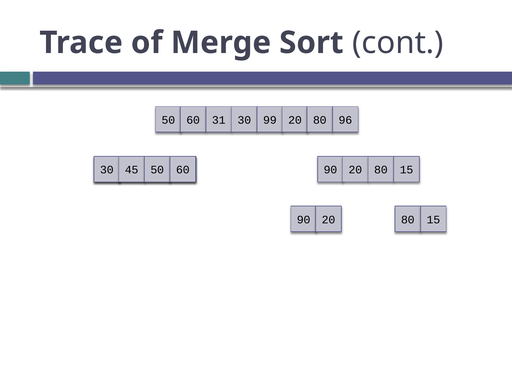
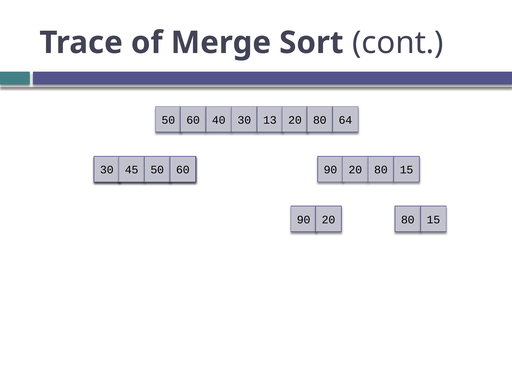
31: 31 -> 40 (219, 120)
99: 99 -> 13 (270, 120)
96: 96 -> 64 (345, 120)
